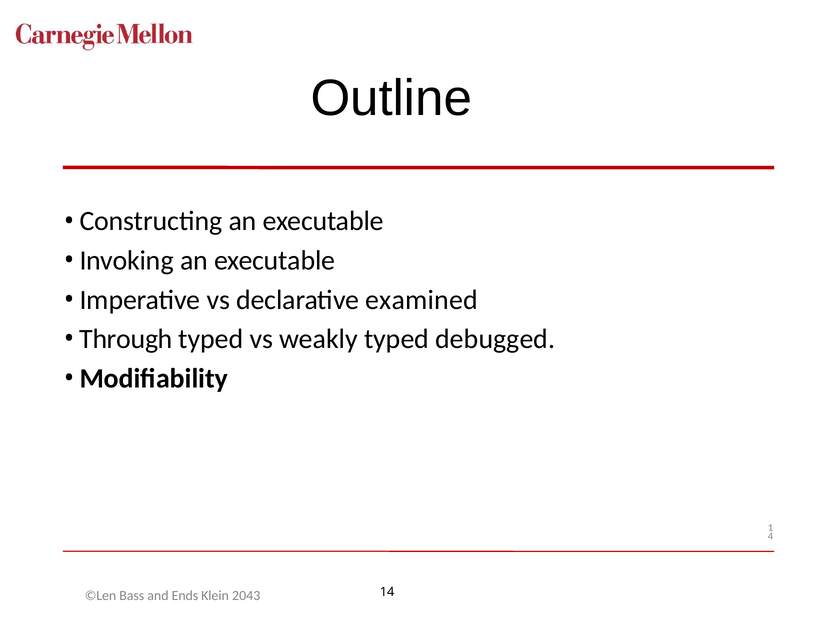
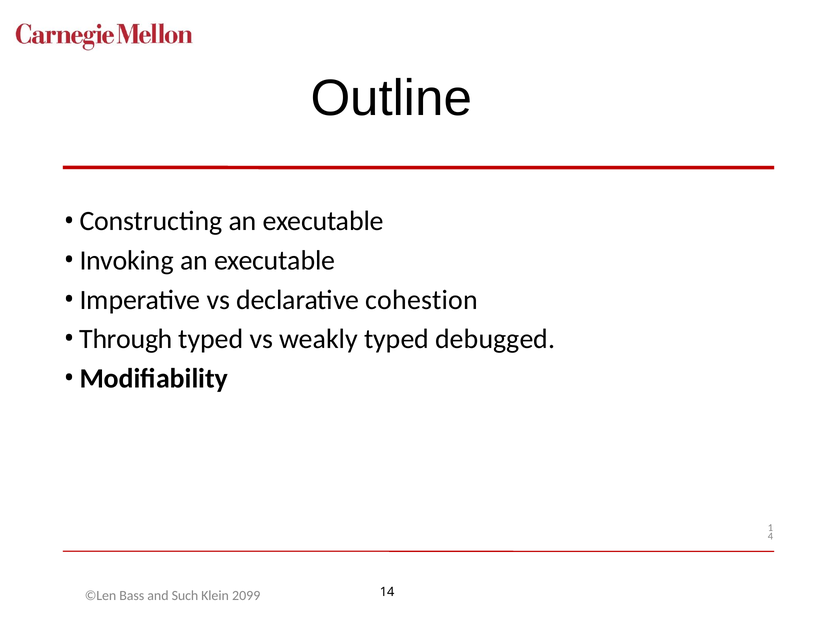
examined: examined -> cohestion (422, 300)
Ends: Ends -> Such (185, 595)
2043: 2043 -> 2099 (246, 595)
